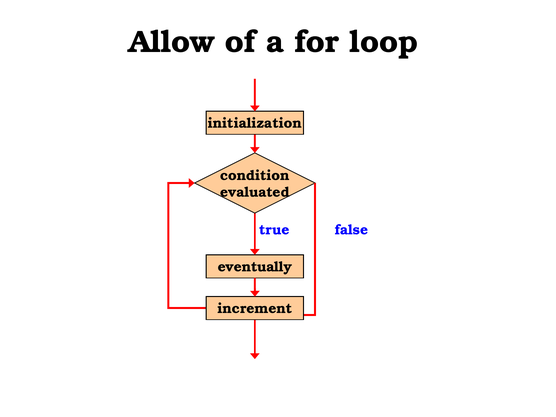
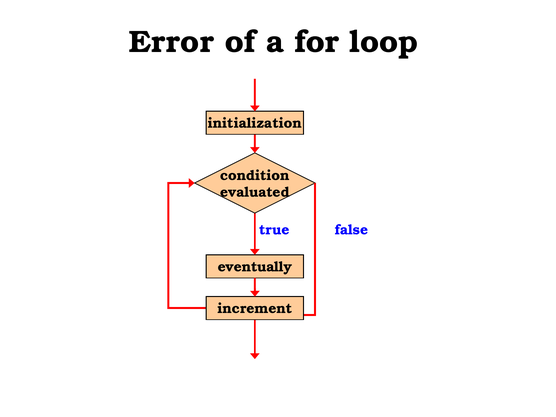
Allow: Allow -> Error (171, 42)
